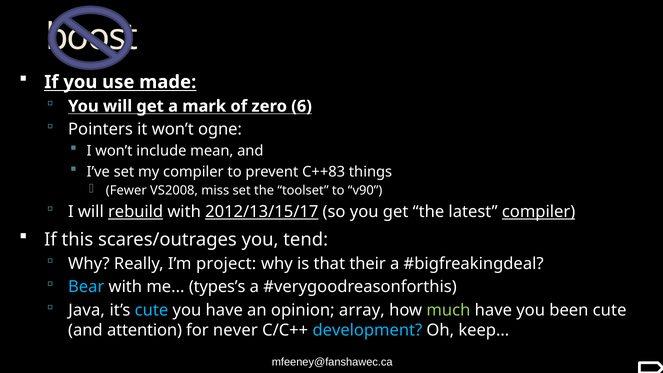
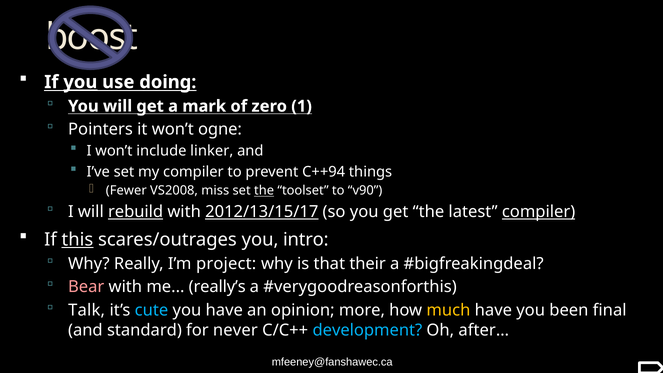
you underline: none -> present (80, 82)
made: made -> doing (168, 82)
6: 6 -> 1 (302, 106)
mean: mean -> linker (212, 151)
C++83: C++83 -> C++94 (324, 172)
the underline: none -> present (264, 191)
this underline: none -> present (77, 240)
tend: tend -> intro (306, 240)
Bear colour: light blue -> pink (86, 287)
types’s: types’s -> really’s (217, 287)
Java: Java -> Talk (87, 310)
array: array -> more (362, 310)
much colour: light green -> yellow (448, 310)
been cute: cute -> final (610, 310)
attention: attention -> standard (144, 330)
keep…: keep… -> after… (484, 330)
